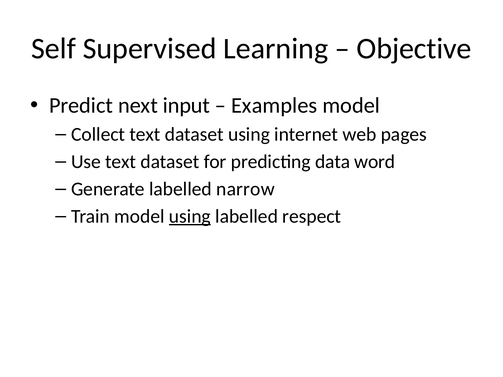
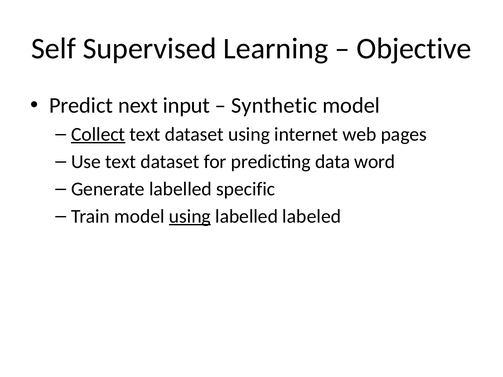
Examples: Examples -> Synthetic (274, 106)
Collect underline: none -> present (98, 134)
narrow: narrow -> specific (246, 189)
respect: respect -> labeled (312, 216)
